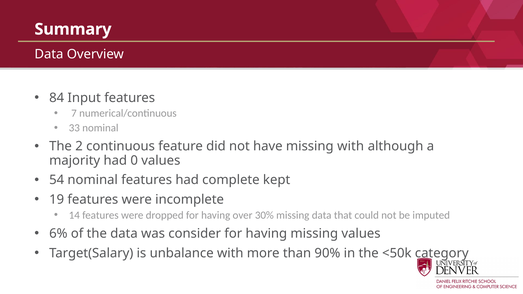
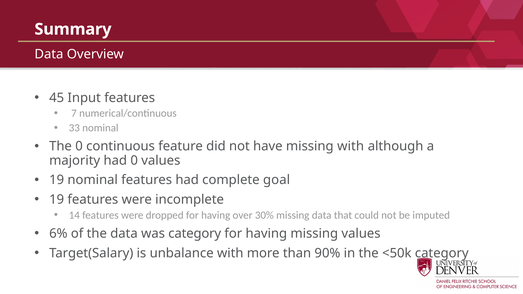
84: 84 -> 45 (57, 98)
The 2: 2 -> 0 (79, 146)
54: 54 -> 19 (57, 180)
kept: kept -> goal (277, 180)
was consider: consider -> category (195, 234)
